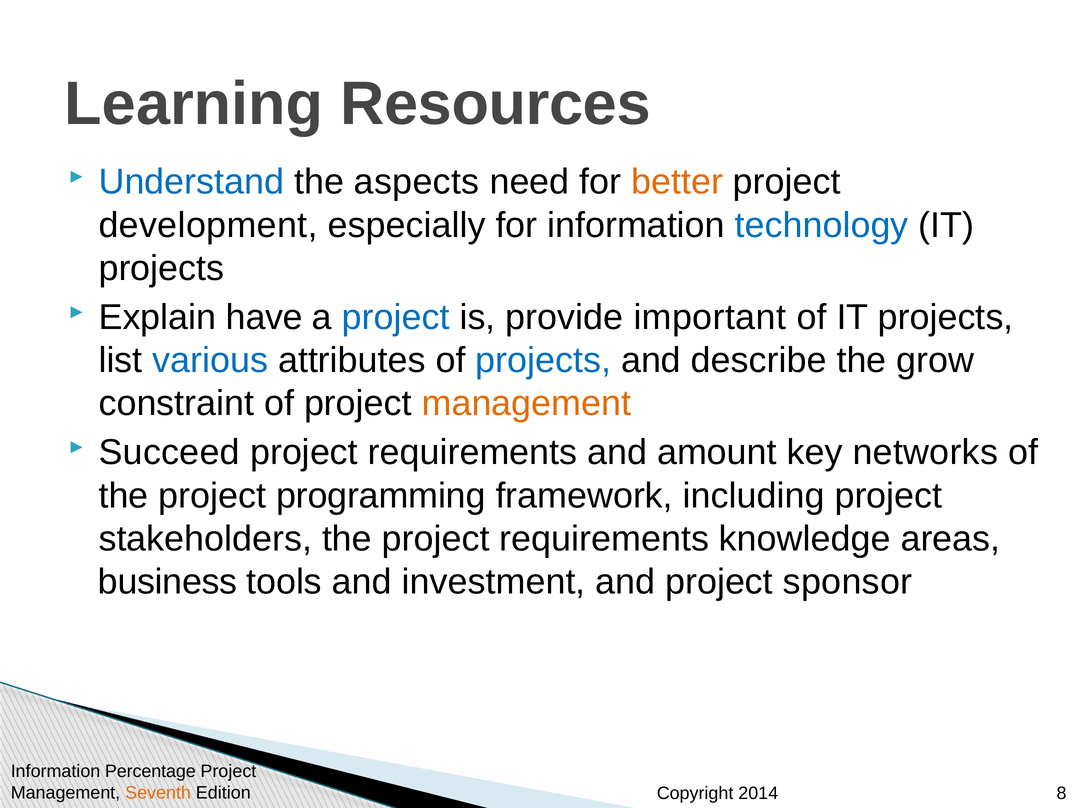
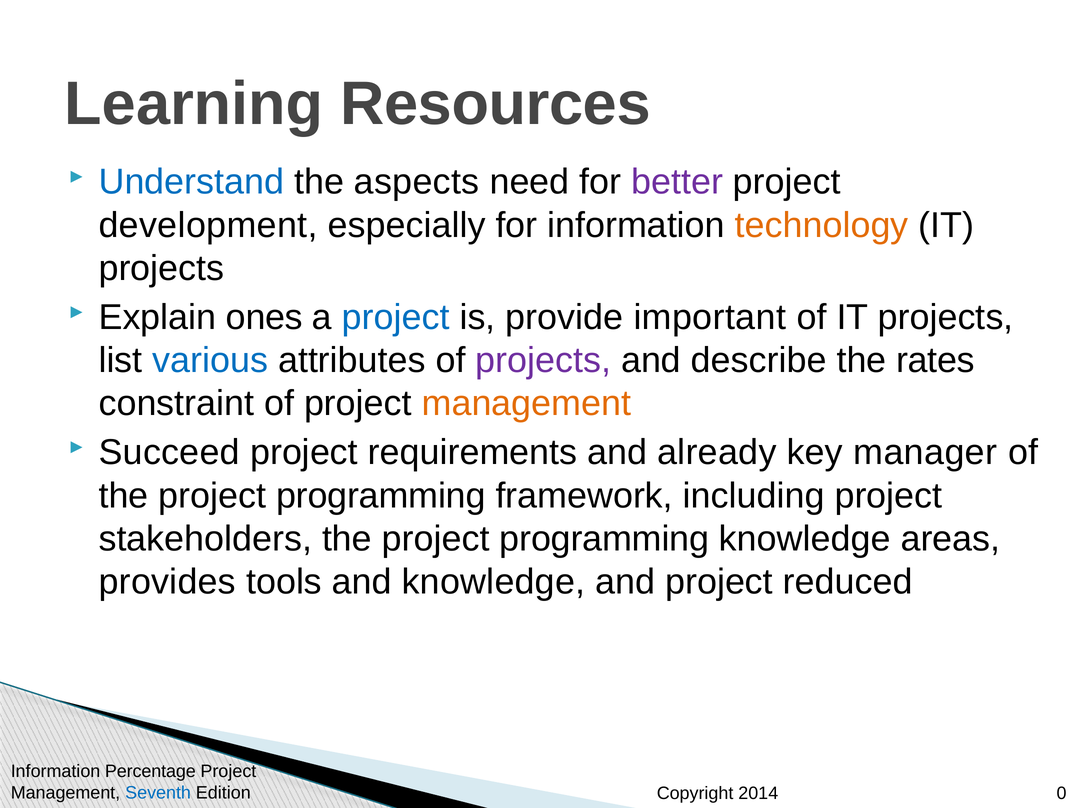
better colour: orange -> purple (677, 182)
technology colour: blue -> orange (822, 225)
have: have -> ones (264, 317)
projects colour: blue -> purple (543, 360)
grow: grow -> rates (935, 360)
amount: amount -> already (717, 452)
networks: networks -> manager (925, 452)
stakeholders the project requirements: requirements -> programming (604, 539)
business: business -> provides (167, 582)
and investment: investment -> knowledge (493, 582)
sponsor: sponsor -> reduced (848, 582)
Seventh colour: orange -> blue (158, 793)
8: 8 -> 0 (1062, 793)
